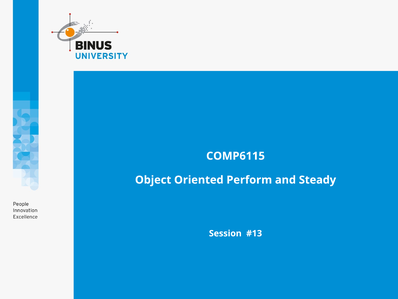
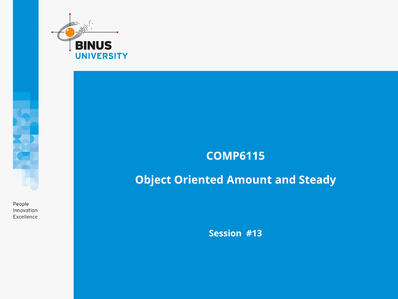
Perform: Perform -> Amount (249, 180)
